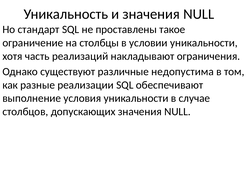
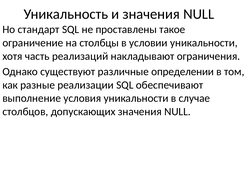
недопустима: недопустима -> определении (183, 72)
